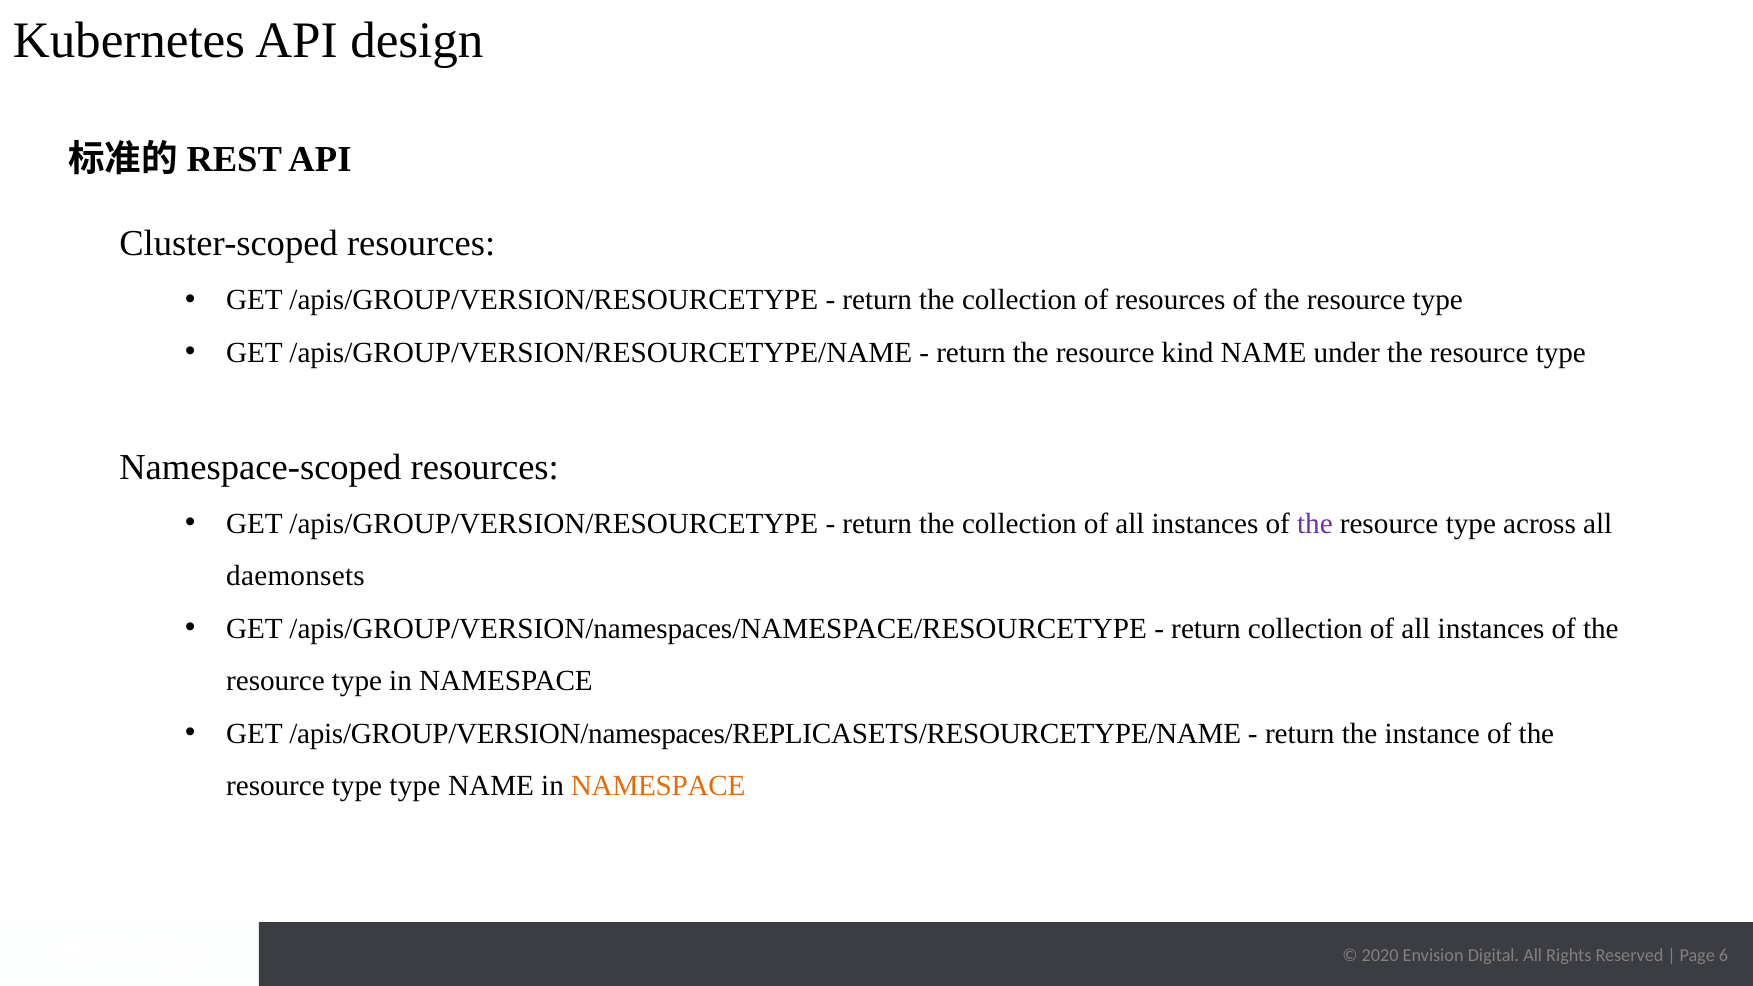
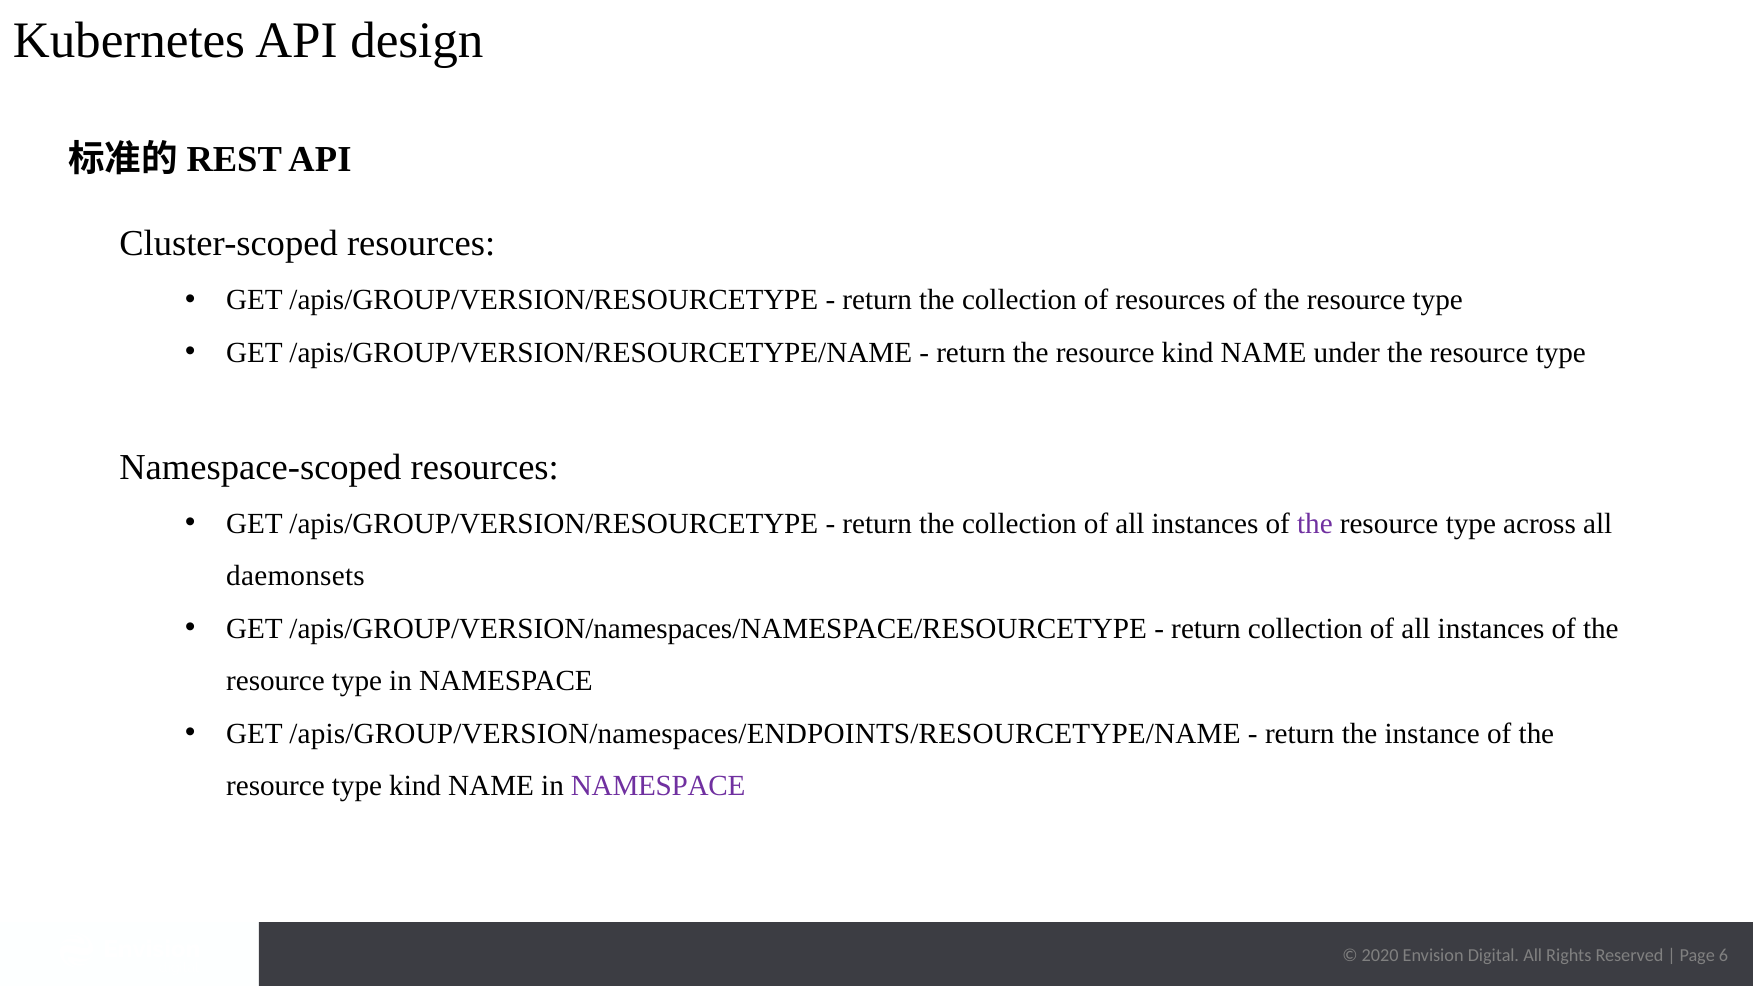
/apis/GROUP/VERSION/namespaces/REPLICASETS/RESOURCETYPE/NAME: /apis/GROUP/VERSION/namespaces/REPLICASETS/RESOURCETYPE/NAME -> /apis/GROUP/VERSION/namespaces/ENDPOINTS/RESOURCETYPE/NAME (765, 734)
type type: type -> kind (415, 786)
NAMESPACE colour: orange -> purple (658, 786)
